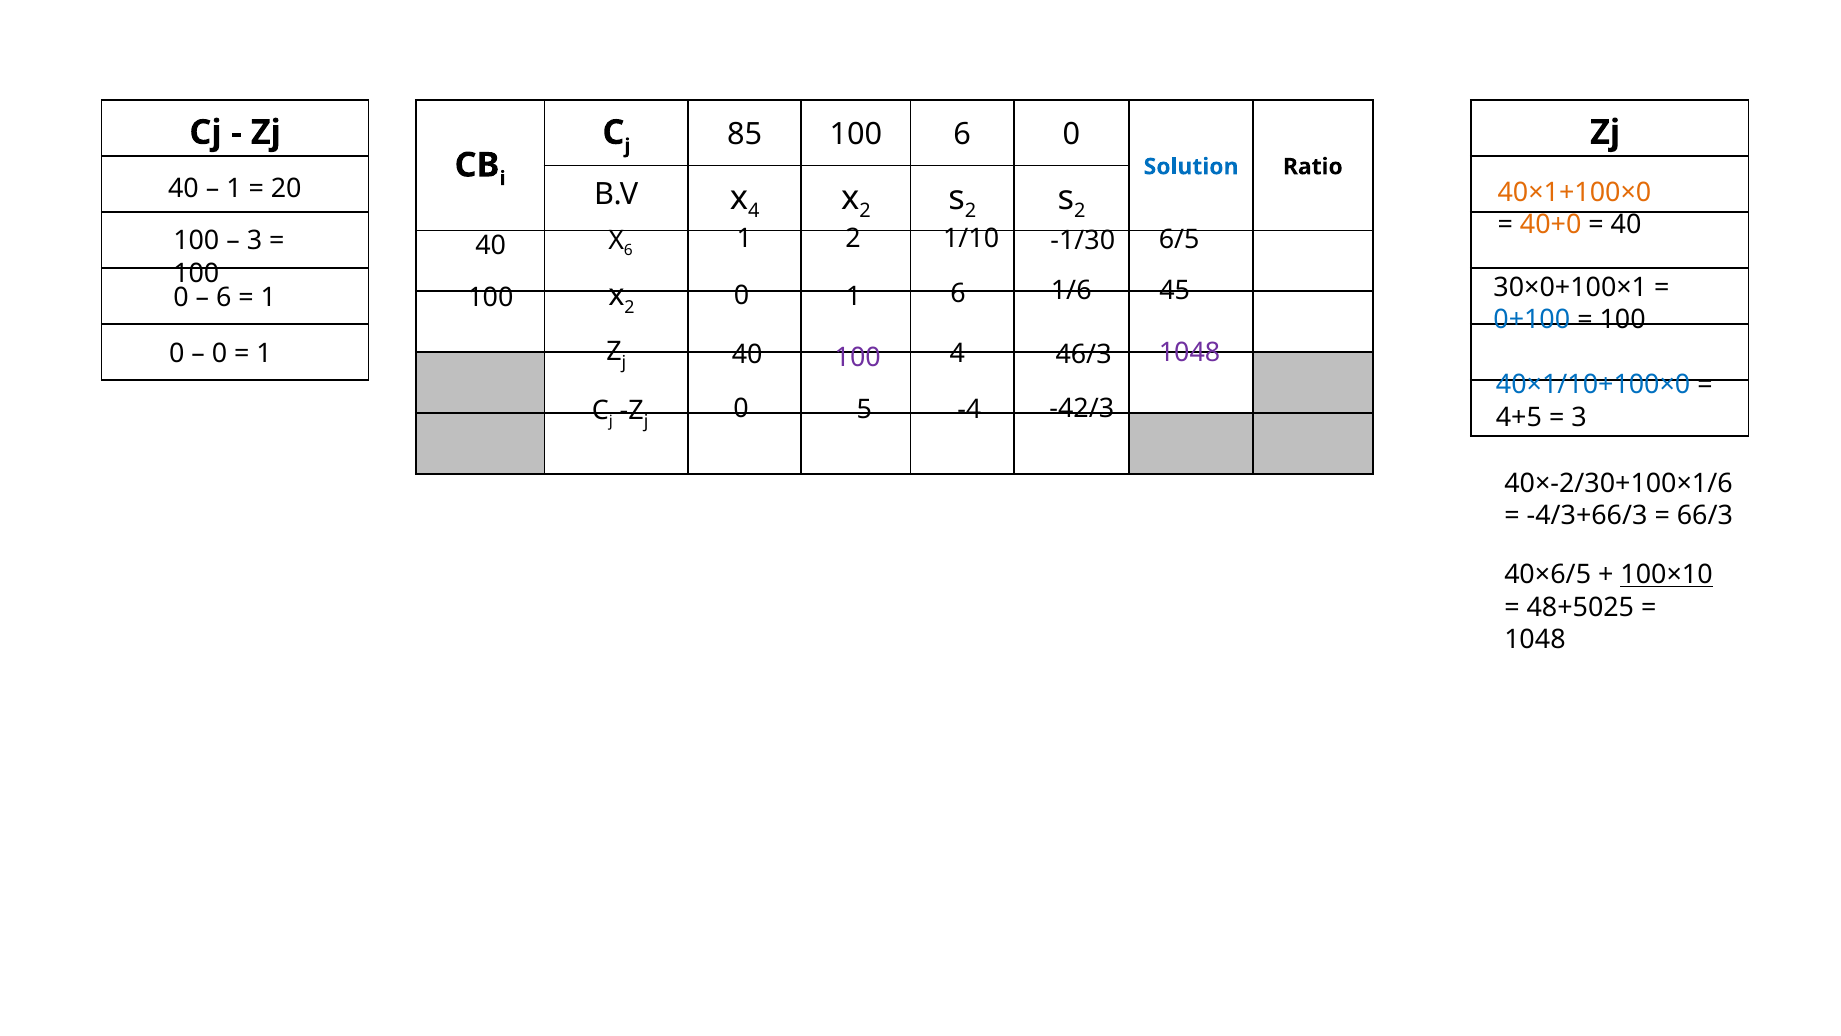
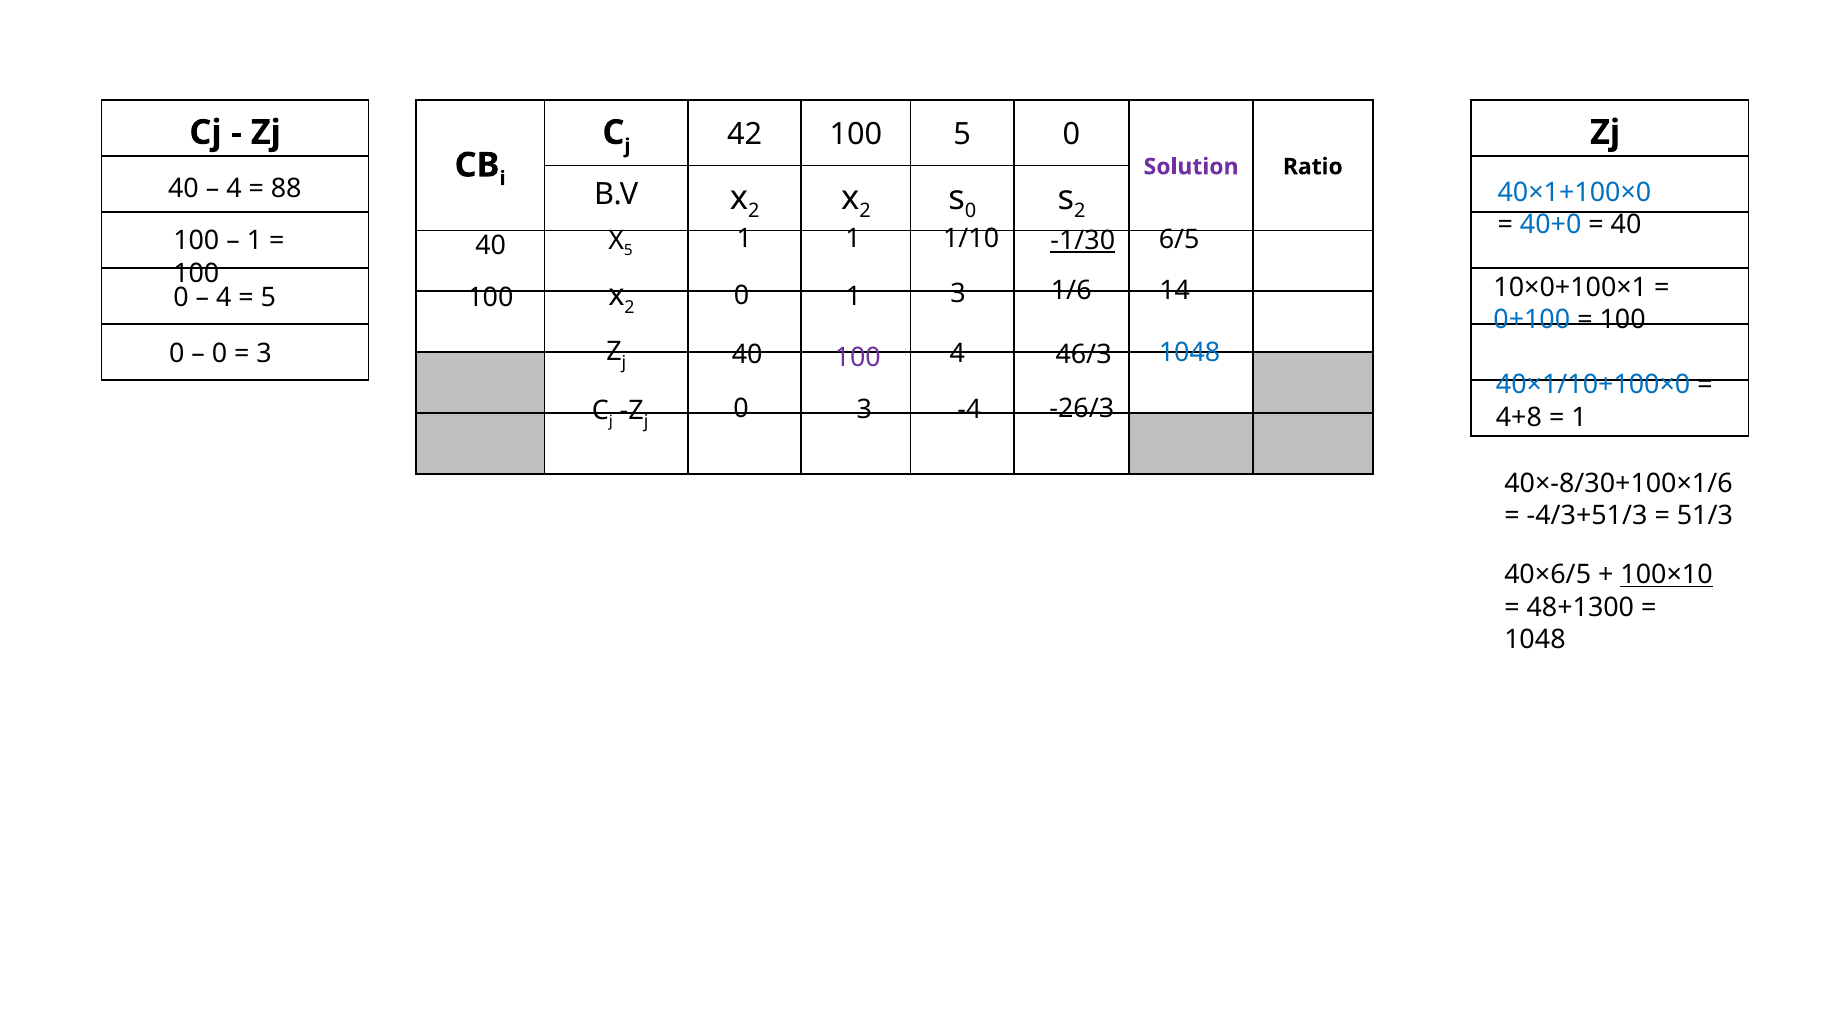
85: 85 -> 42 (745, 134)
100 6: 6 -> 5 (962, 134)
Solution colour: blue -> purple (1191, 167)
1: 1 -> 4 (234, 189)
20: 20 -> 88 (286, 189)
40×1+100×0 colour: orange -> blue (1574, 192)
4: 4 -> 2 (754, 211)
2: 2 -> 0 (971, 211)
40+0 colour: orange -> blue (1551, 225)
6: 6 -> 5 (628, 251)
3: 3 -> 1 (255, 241)
1 2: 2 -> 1 (853, 238)
-1/30 underline: none -> present (1083, 240)
30×0+100×1: 30×0+100×1 -> 10×0+100×1 (1570, 287)
6: 6 -> 3 (958, 293)
45: 45 -> 14 (1175, 291)
6: 6 -> 4 (224, 297)
1: 1 -> 5 (268, 297)
1: 1 -> 3 (264, 353)
1048 colour: purple -> blue (1190, 353)
5: 5 -> 3 (864, 410)
-42/3: -42/3 -> -26/3 (1082, 408)
4+5: 4+5 -> 4+8 (1519, 417)
3: 3 -> 1 (1579, 417)
40×-2/30+100×1/6: 40×-2/30+100×1/6 -> 40×-8/30+100×1/6 (1618, 483)
-4/3+66/3: -4/3+66/3 -> -4/3+51/3 (1587, 515)
66/3: 66/3 -> 51/3 (1705, 515)
48+5025: 48+5025 -> 48+1300 (1580, 607)
